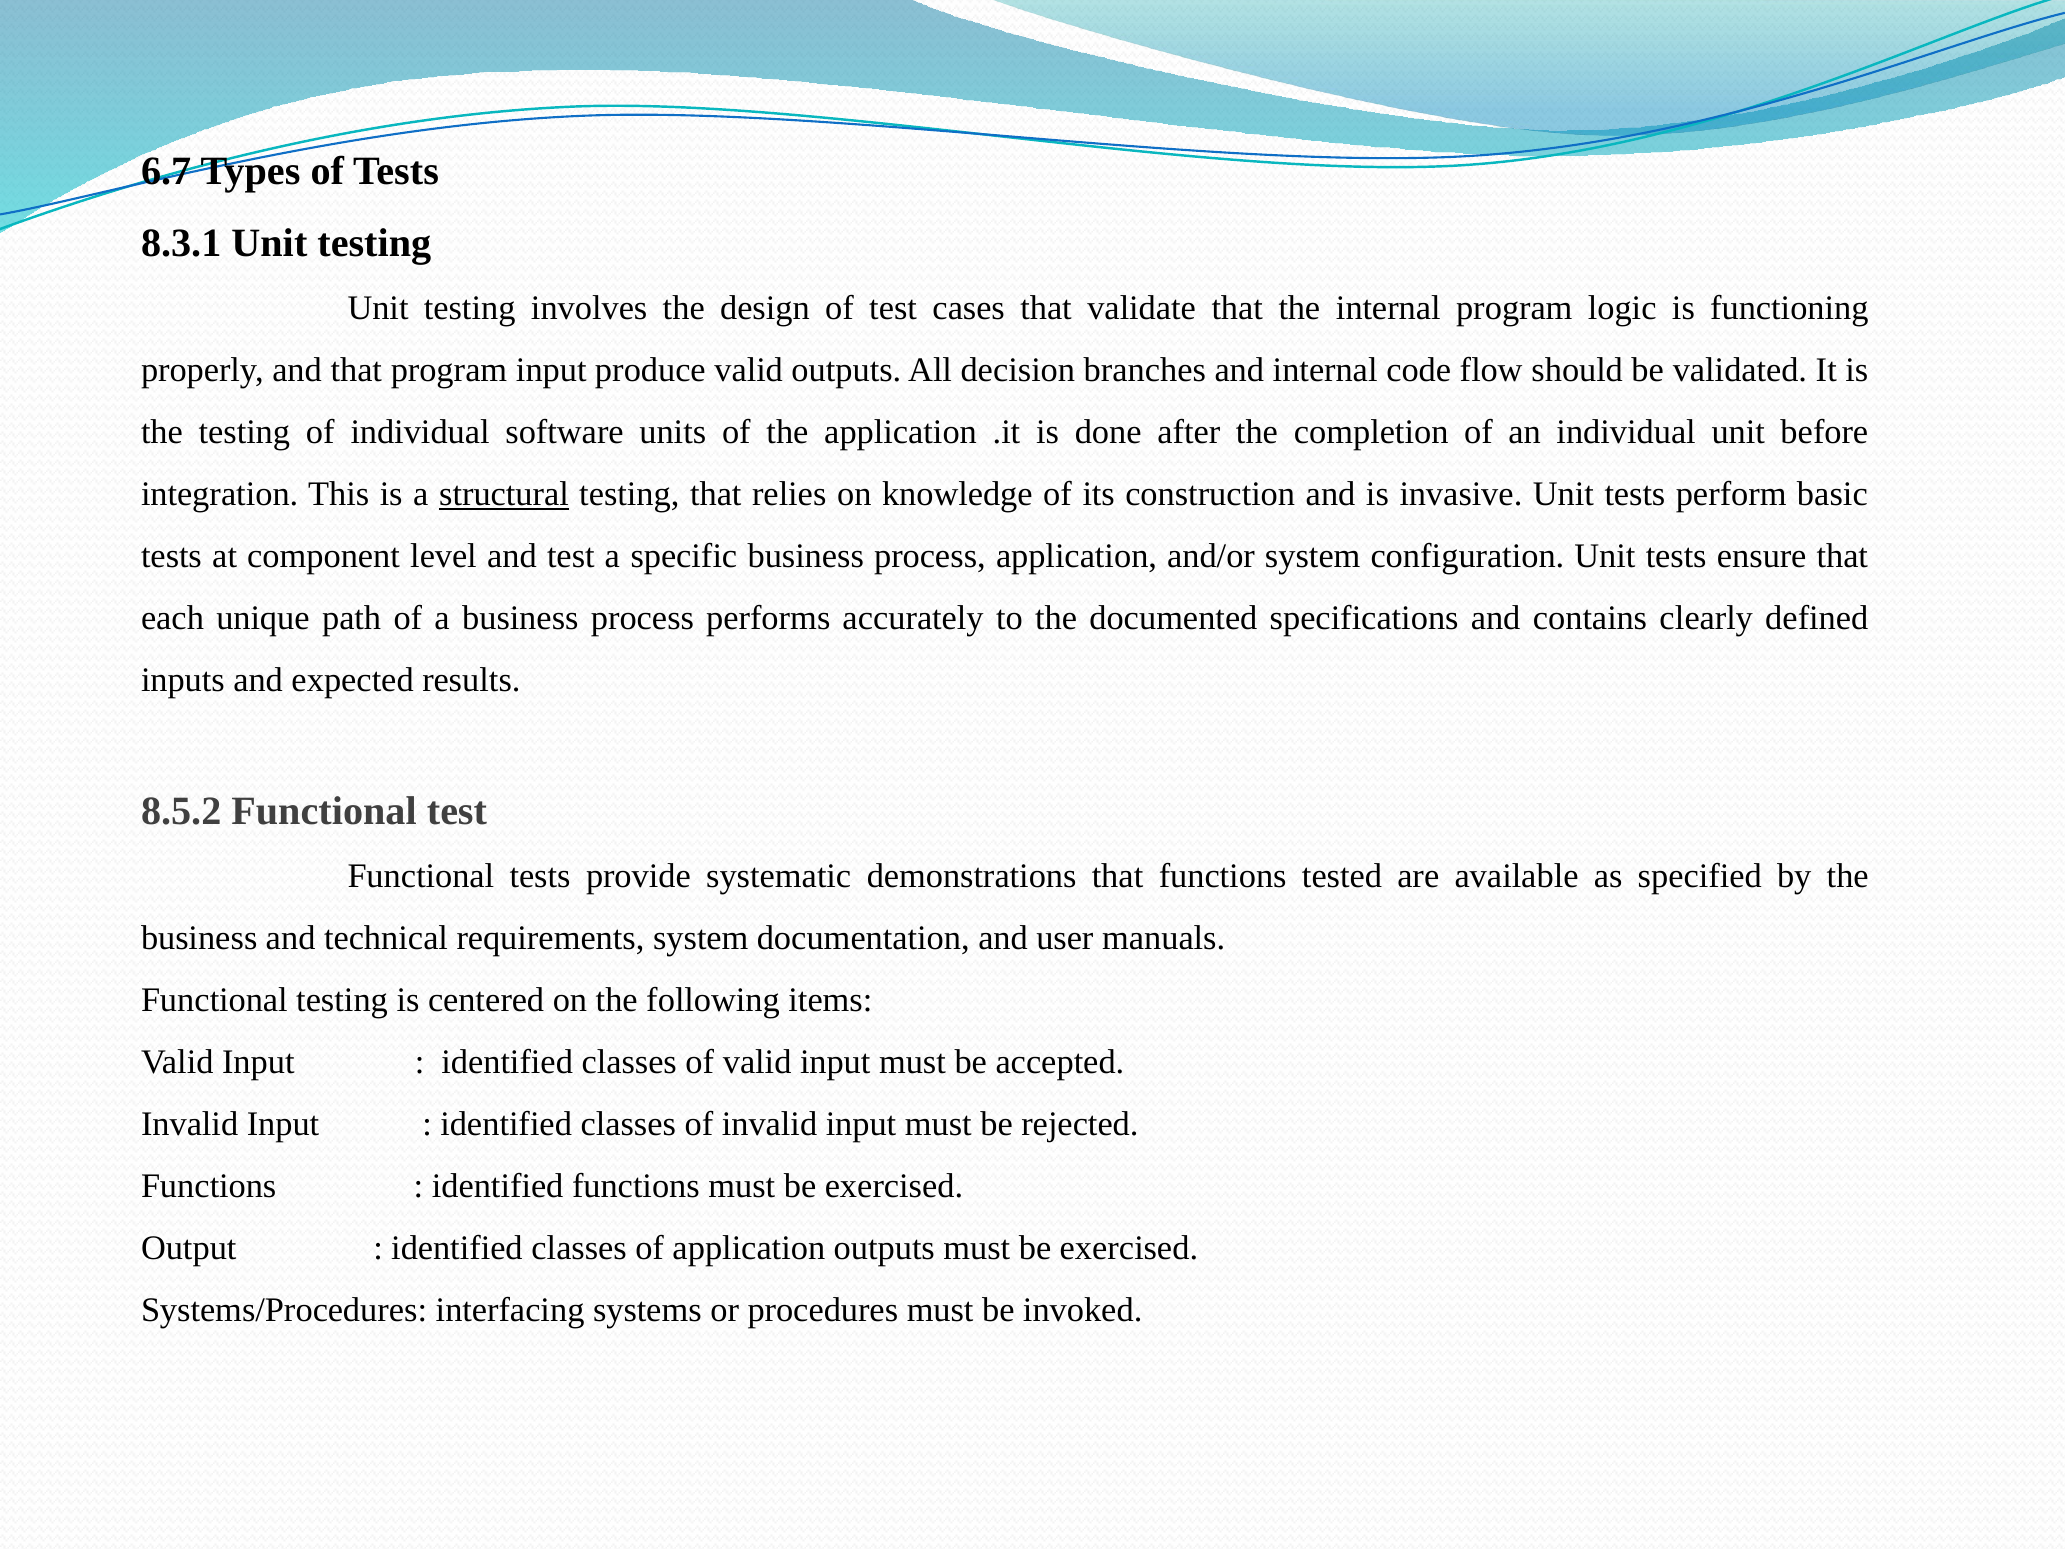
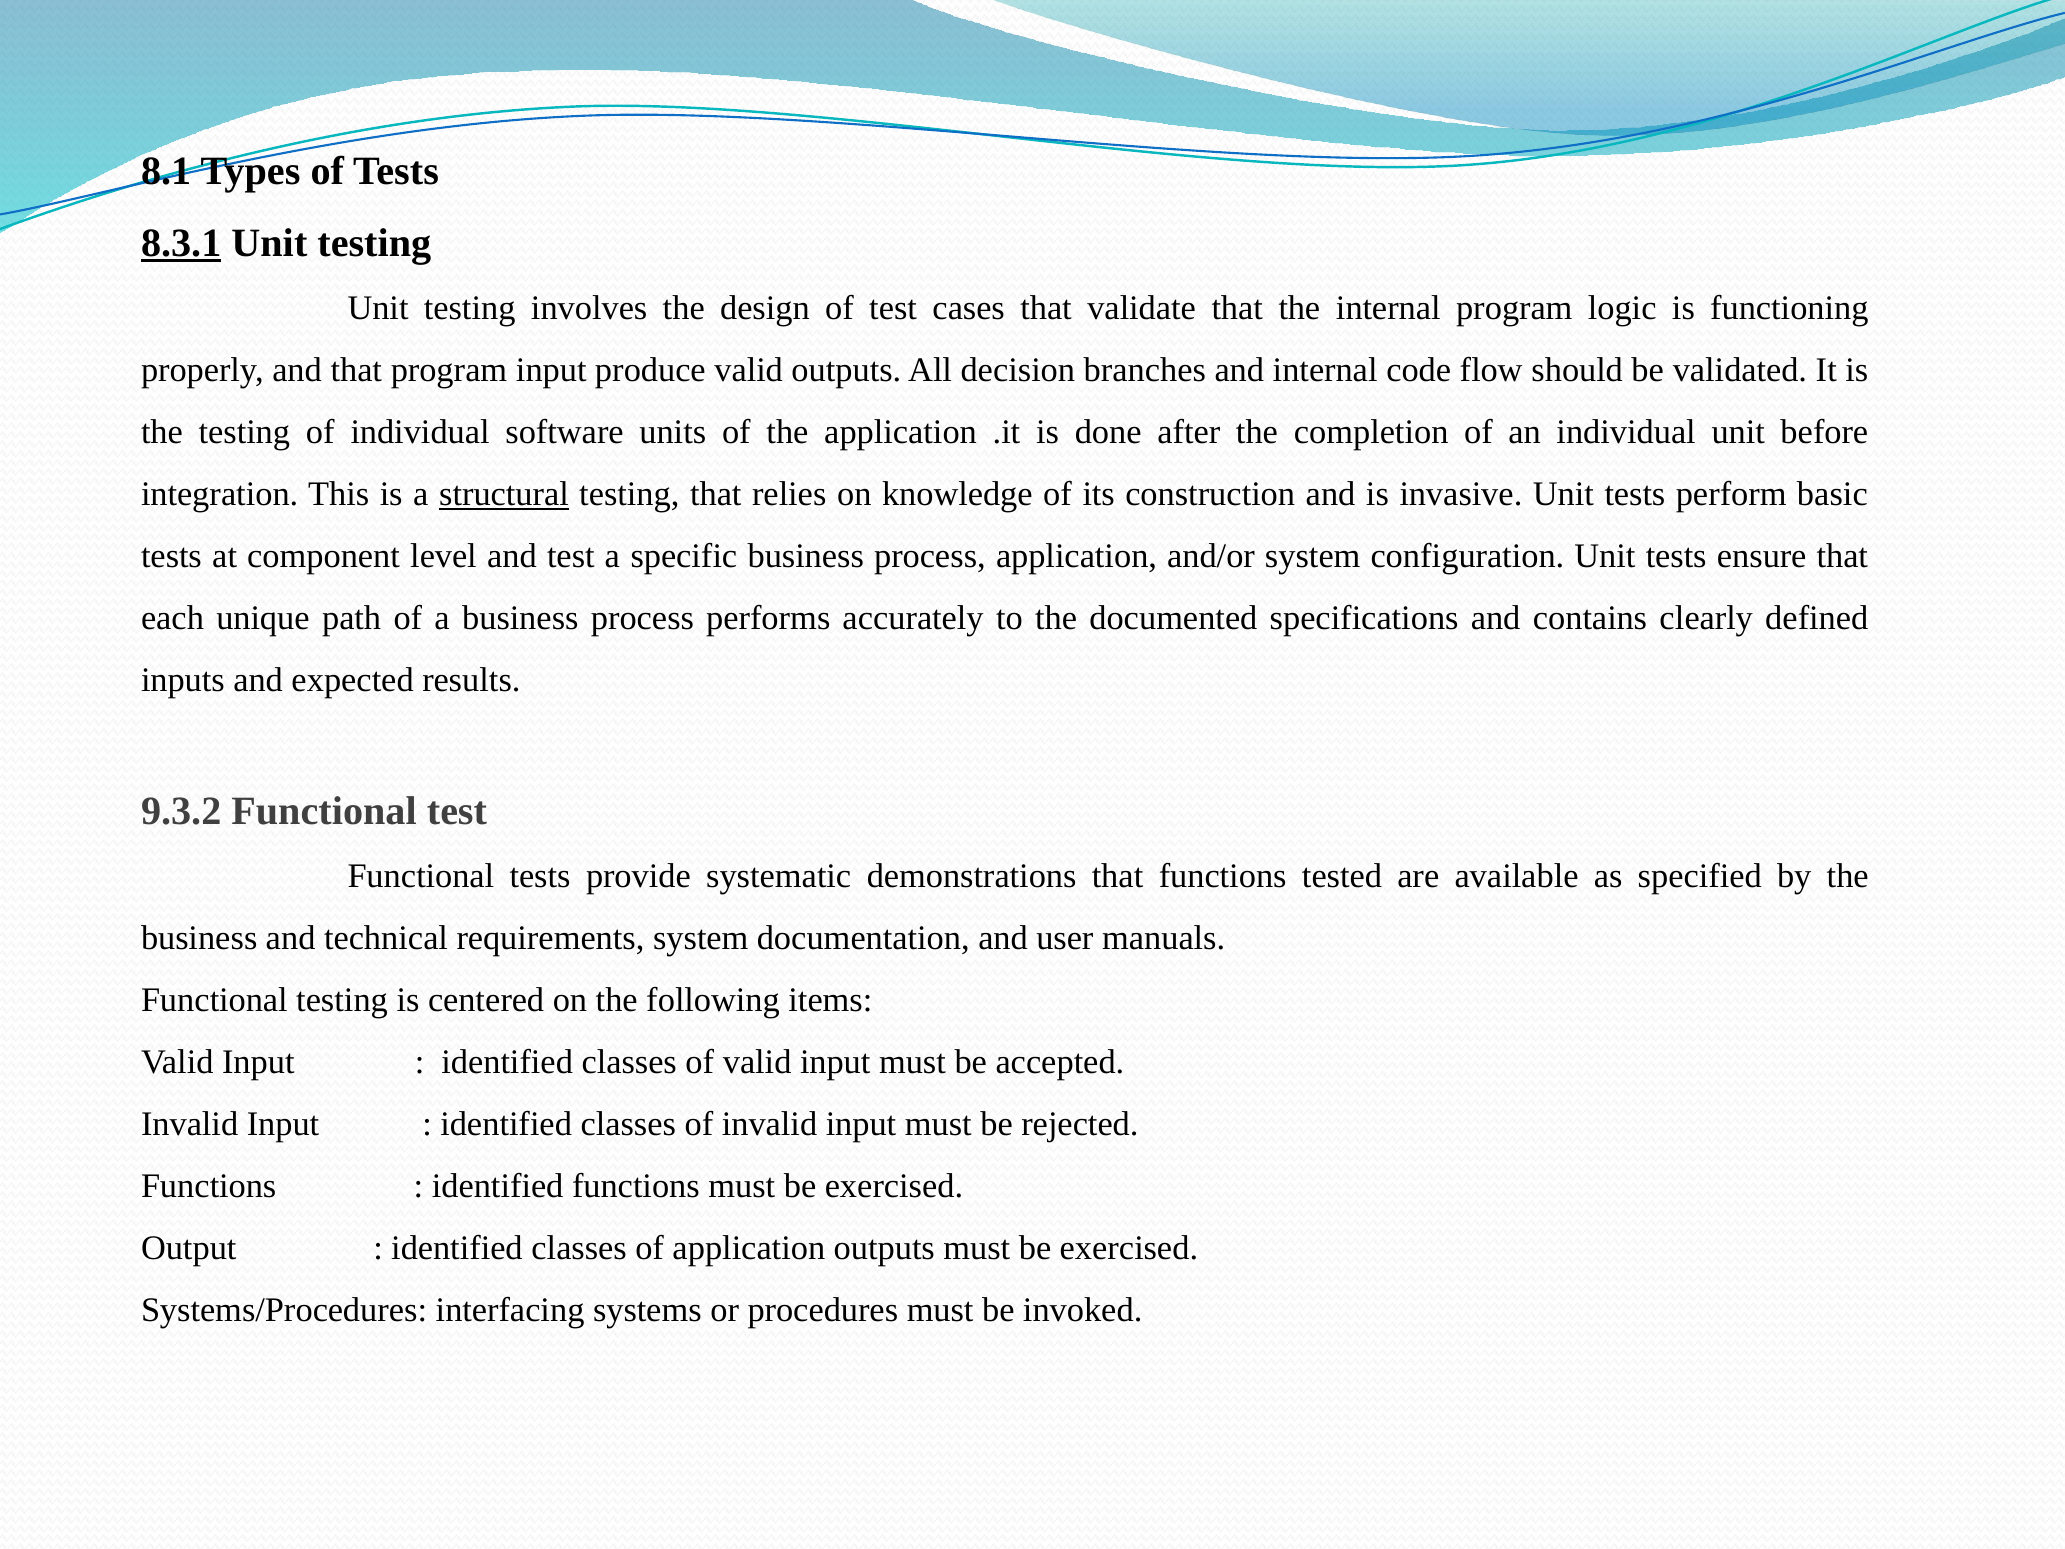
6.7: 6.7 -> 8.1 (166, 171)
8.3.1 underline: none -> present (181, 243)
8.5.2: 8.5.2 -> 9.3.2 (181, 811)
